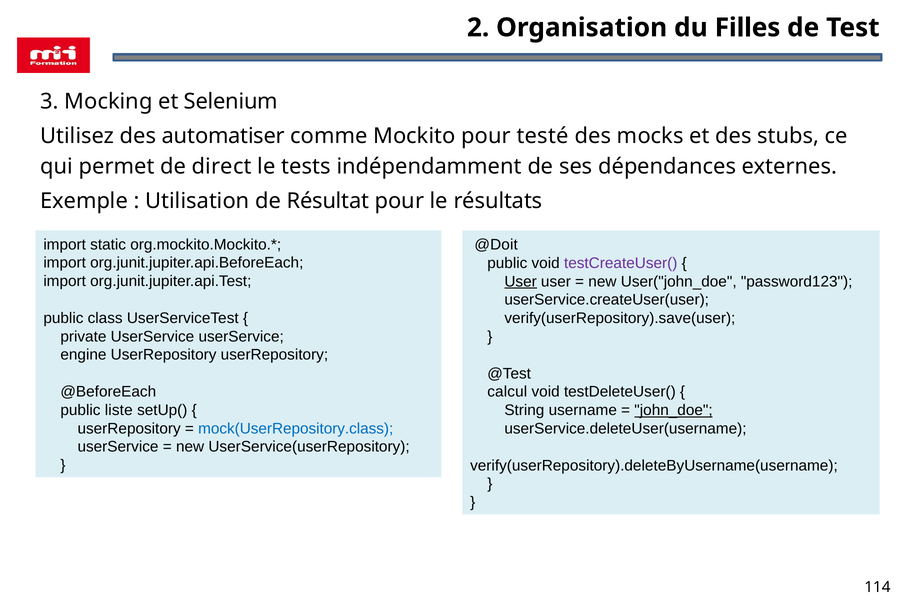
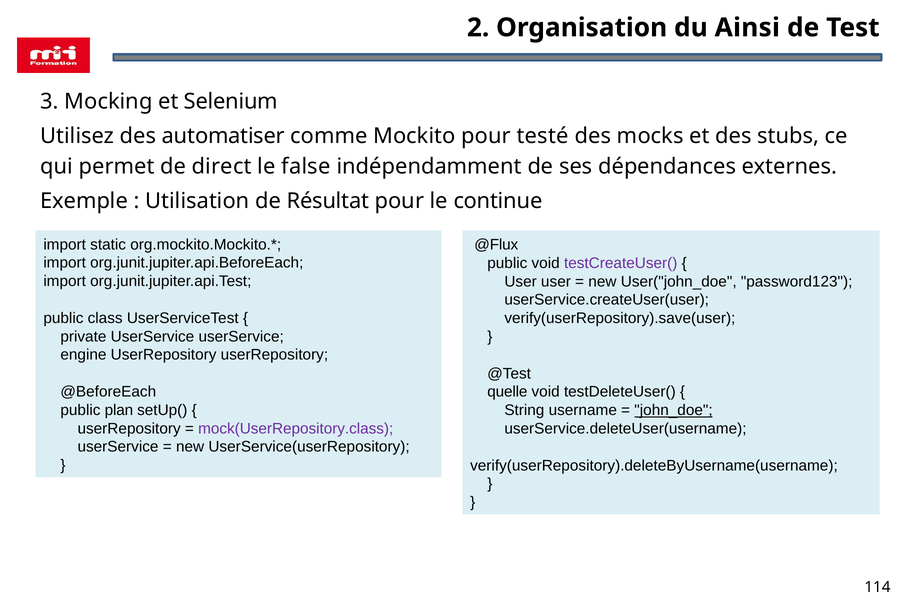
Filles: Filles -> Ainsi (747, 28)
tests: tests -> false (306, 166)
résultats: résultats -> continue (498, 201)
@Doit: @Doit -> @Flux (496, 245)
User underline: present -> none (521, 282)
calcul: calcul -> quelle (507, 392)
liste: liste -> plan (119, 410)
mock(UserRepository.class colour: blue -> purple (296, 429)
